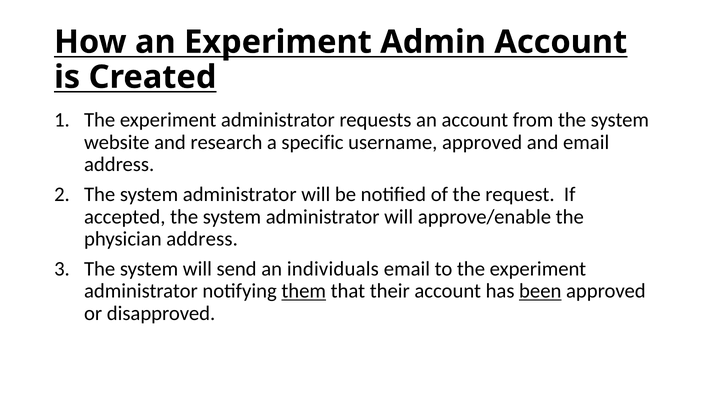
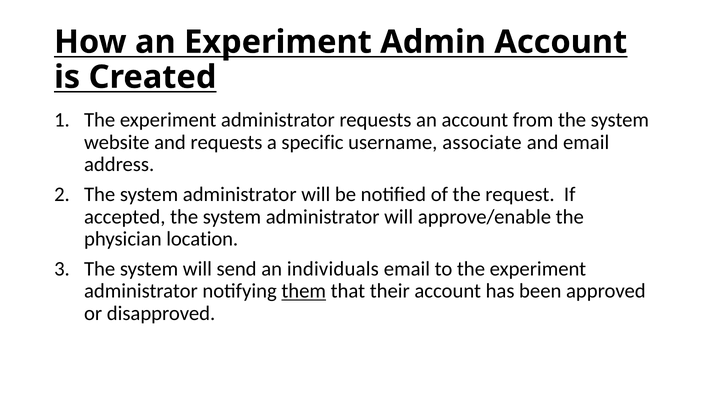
and research: research -> requests (226, 142)
username approved: approved -> associate (482, 142)
physician address: address -> location (202, 239)
been underline: present -> none (540, 291)
